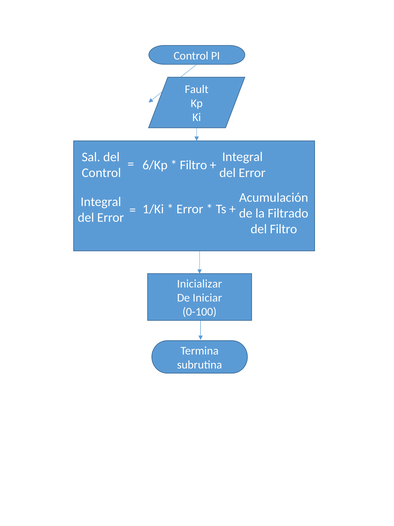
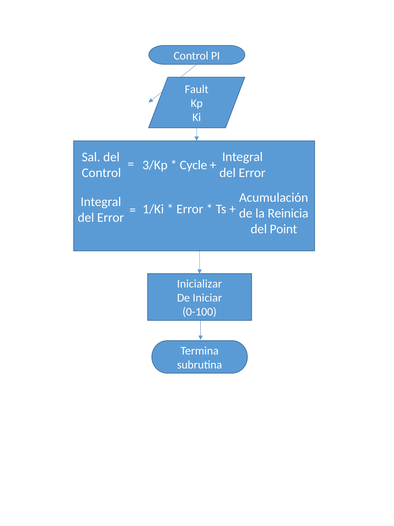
6/Kp: 6/Kp -> 3/Kp (155, 165)
Filtro: Filtro -> Cycle (193, 165)
Filtrado: Filtrado -> Reinicia (288, 213)
del Filtro: Filtro -> Point (283, 229)
